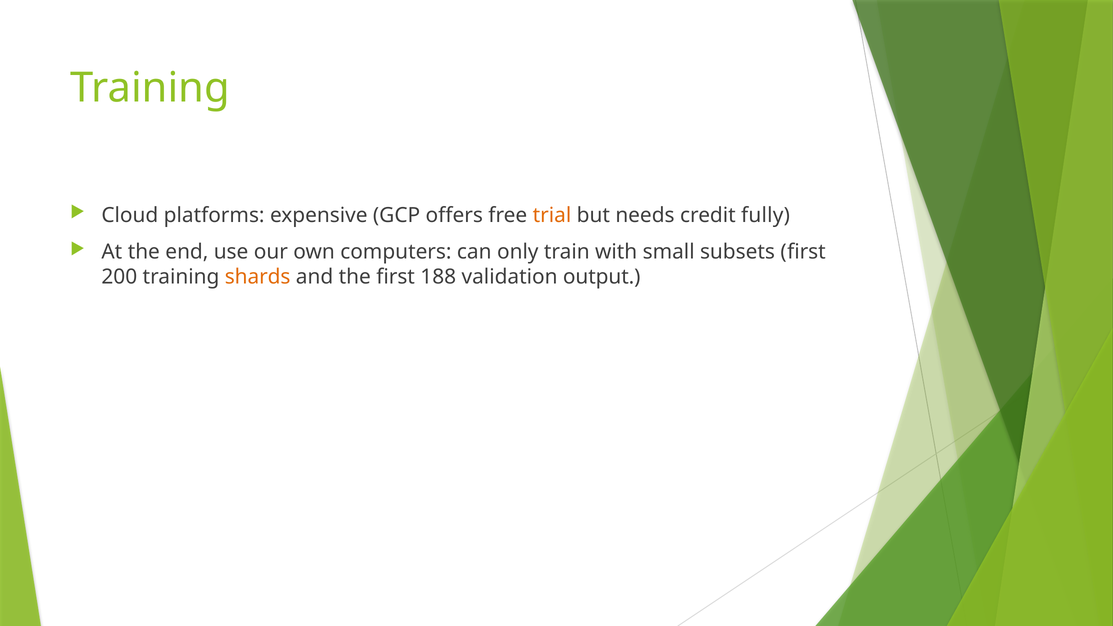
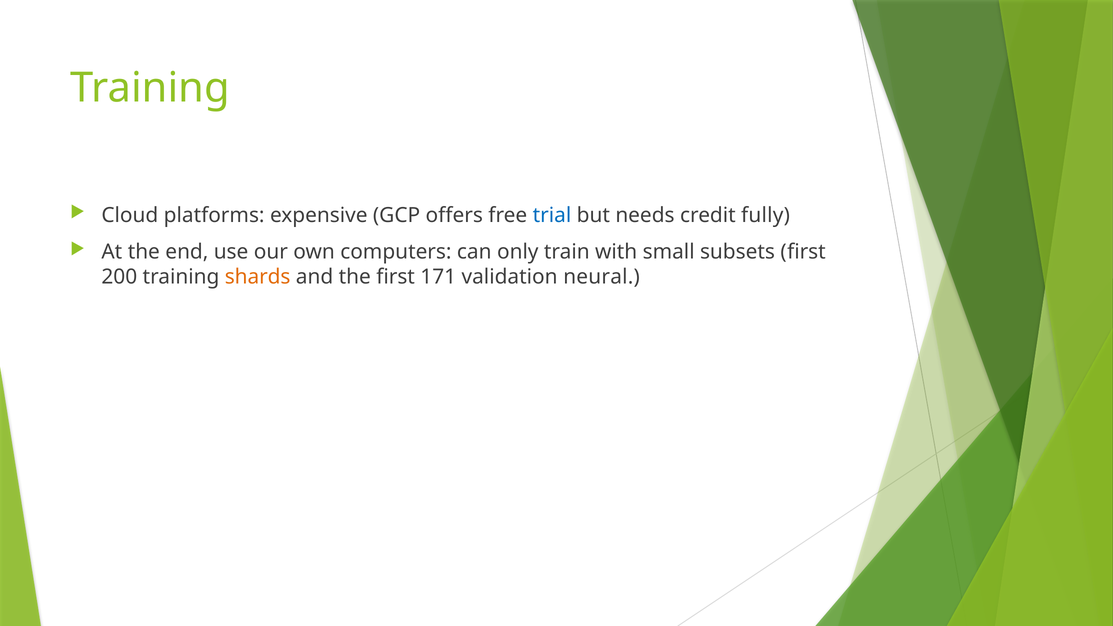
trial colour: orange -> blue (552, 215)
188: 188 -> 171 (438, 277)
output: output -> neural (602, 277)
